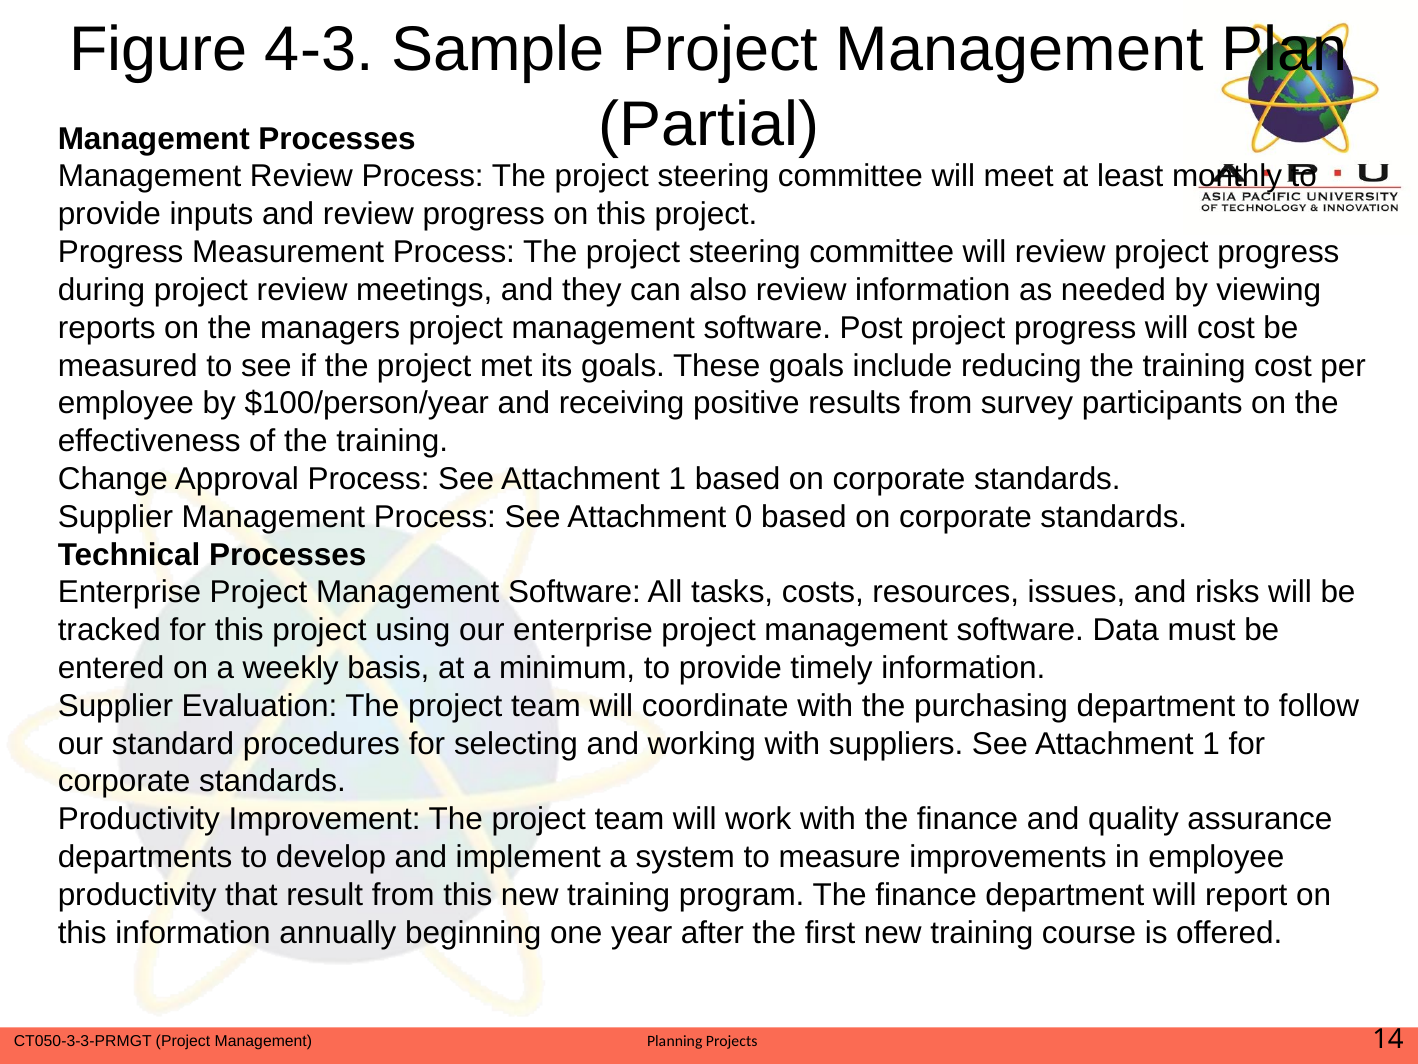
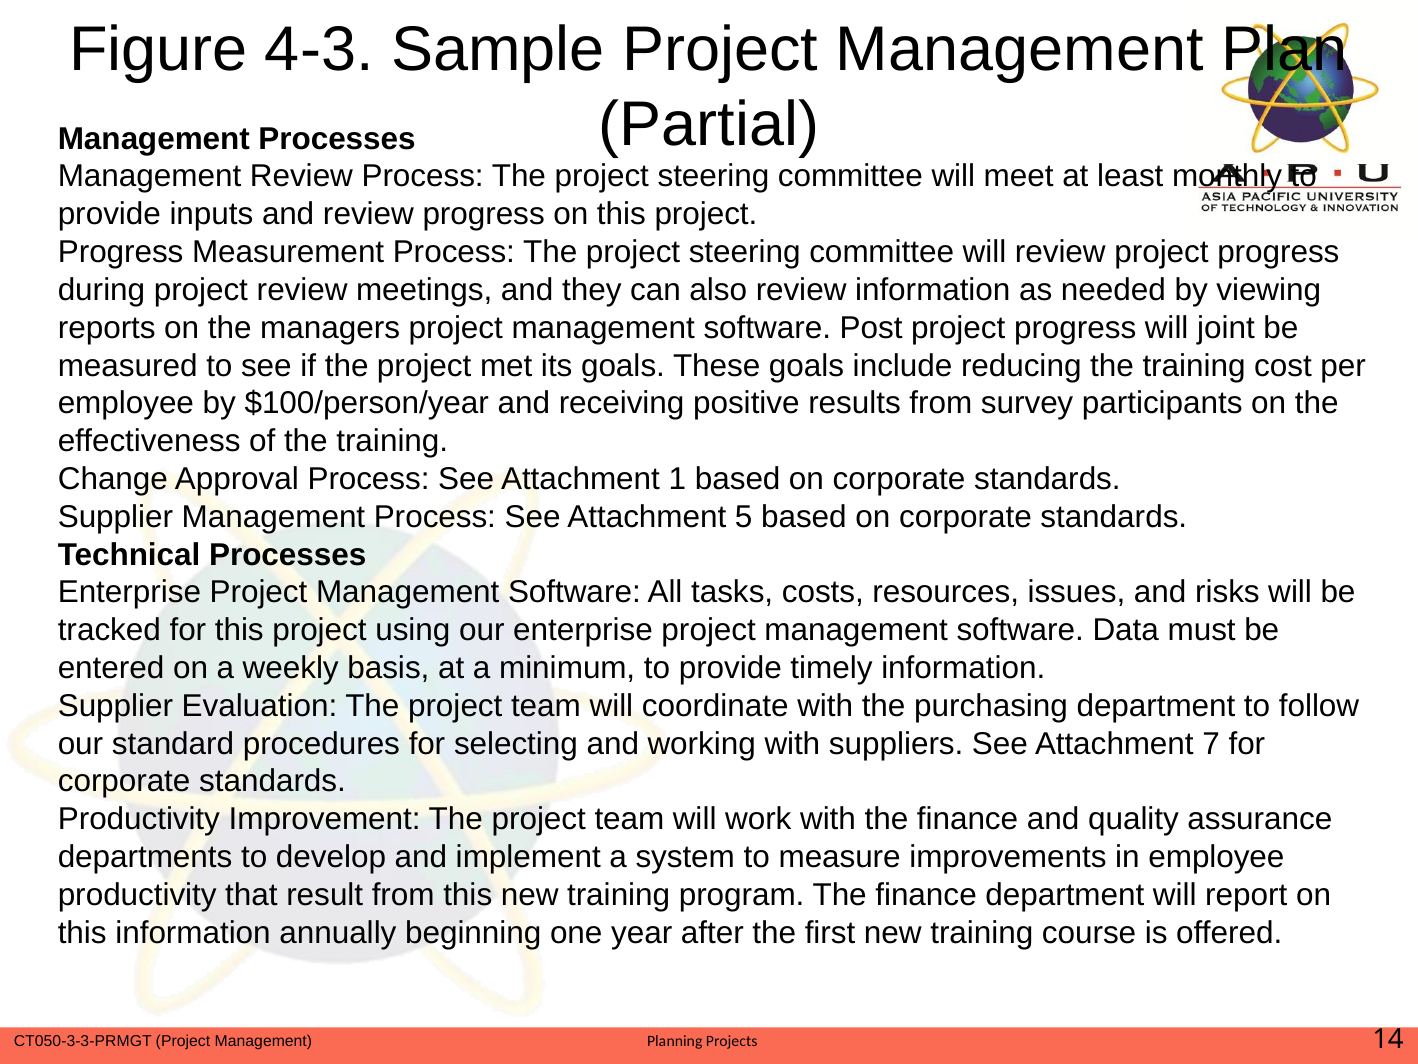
will cost: cost -> joint (1226, 328)
0: 0 -> 5 (744, 517)
suppliers See Attachment 1: 1 -> 7 (1211, 743)
